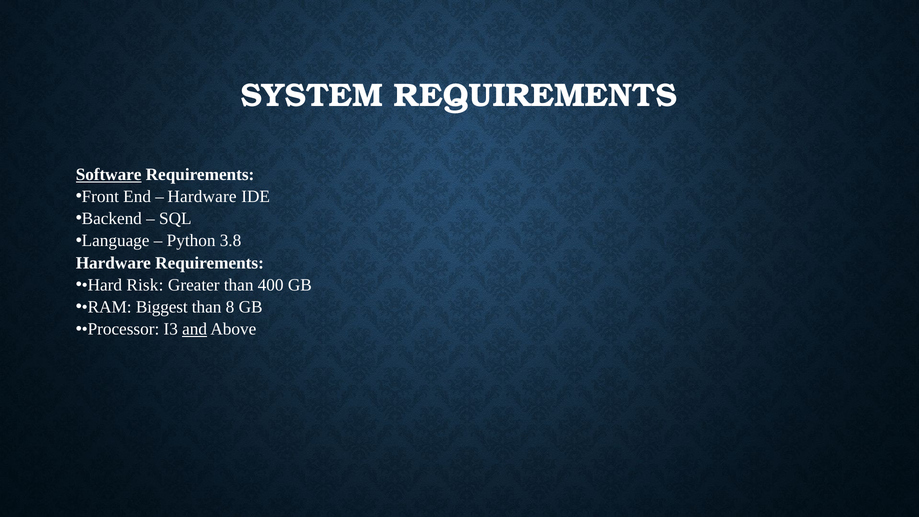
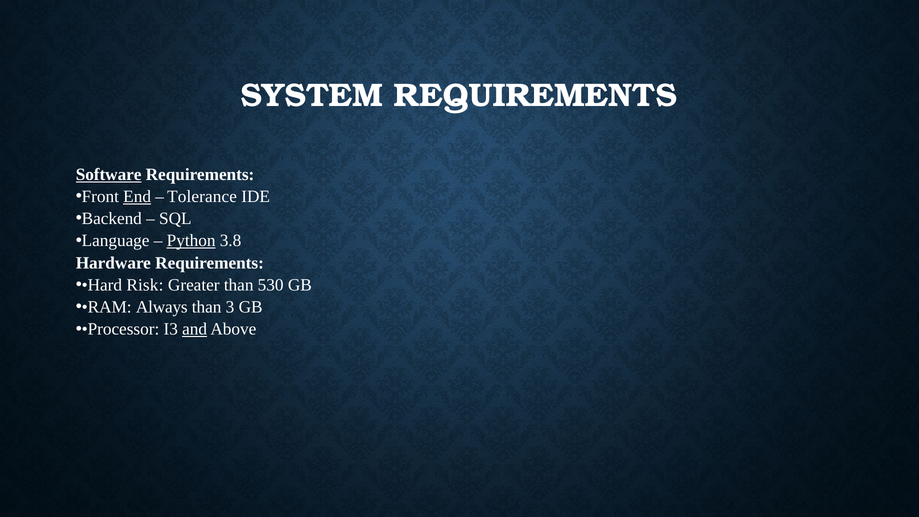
End underline: none -> present (137, 197)
Hardware: Hardware -> Tolerance (202, 197)
Python underline: none -> present (191, 241)
400: 400 -> 530 (271, 285)
Biggest: Biggest -> Always (162, 307)
8: 8 -> 3 (230, 307)
